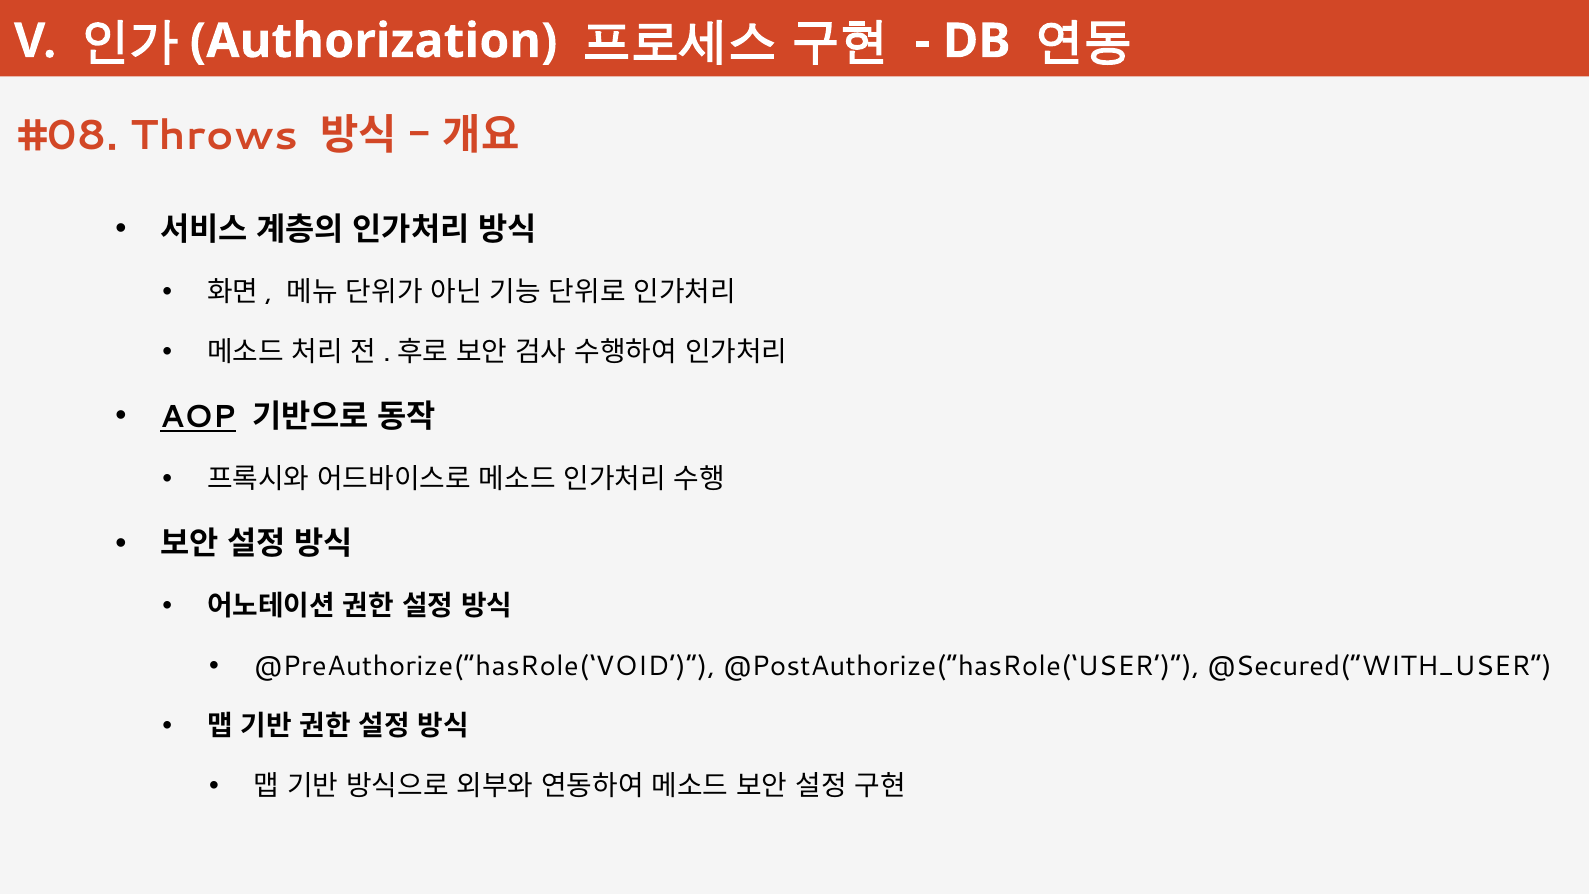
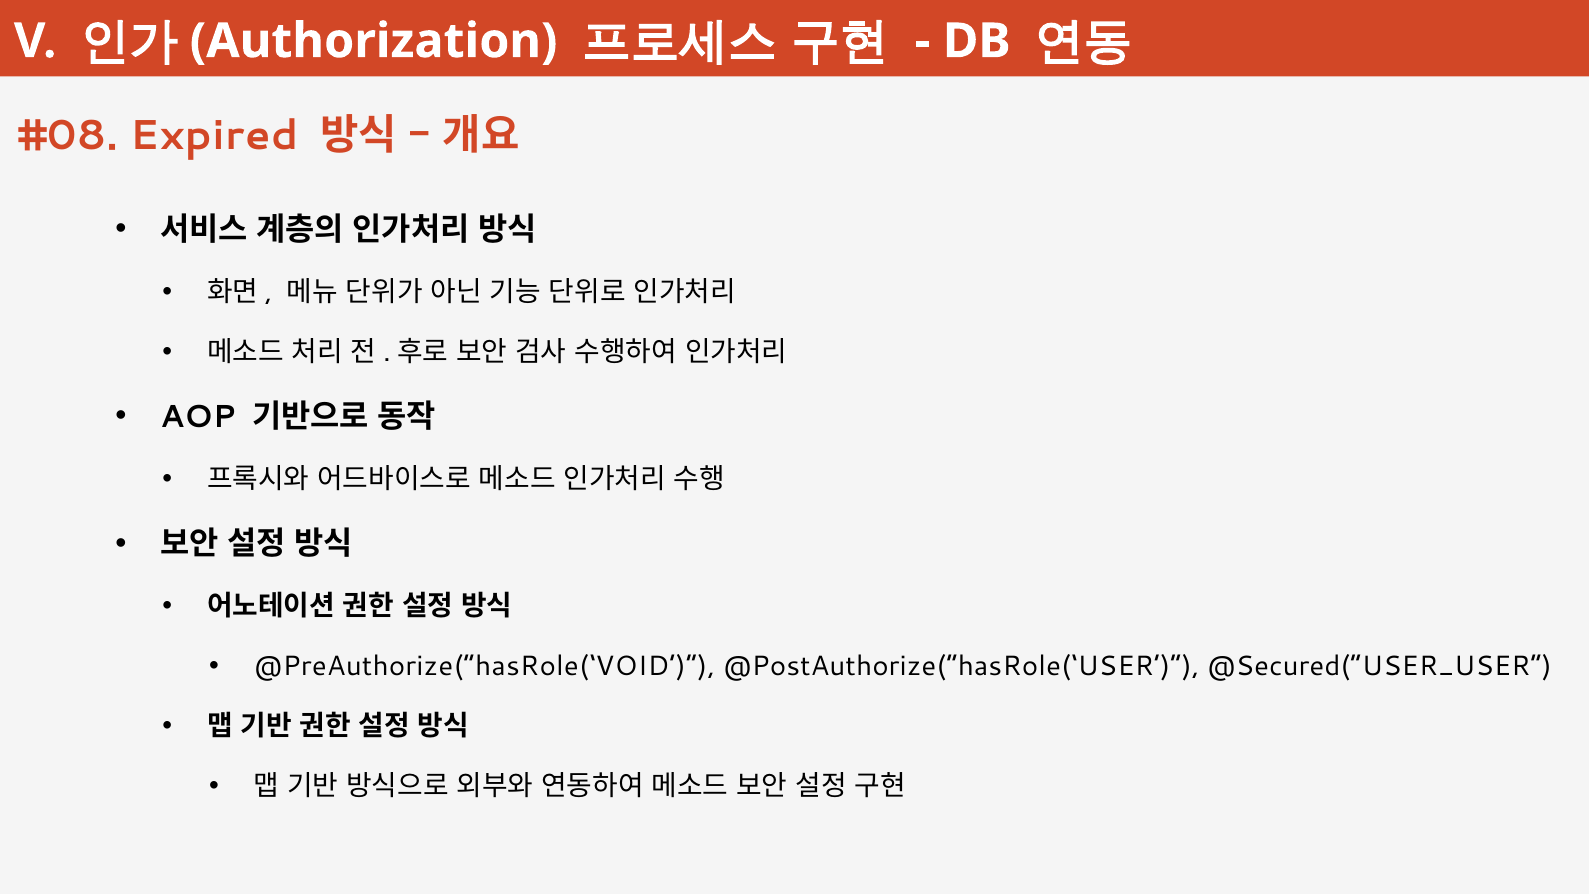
Throws: Throws -> Expired (214, 135)
AOP underline: present -> none (198, 417)
@Secured(“WITH_USER: @Secured(“WITH_USER -> @Secured(“USER_USER (1380, 666)
